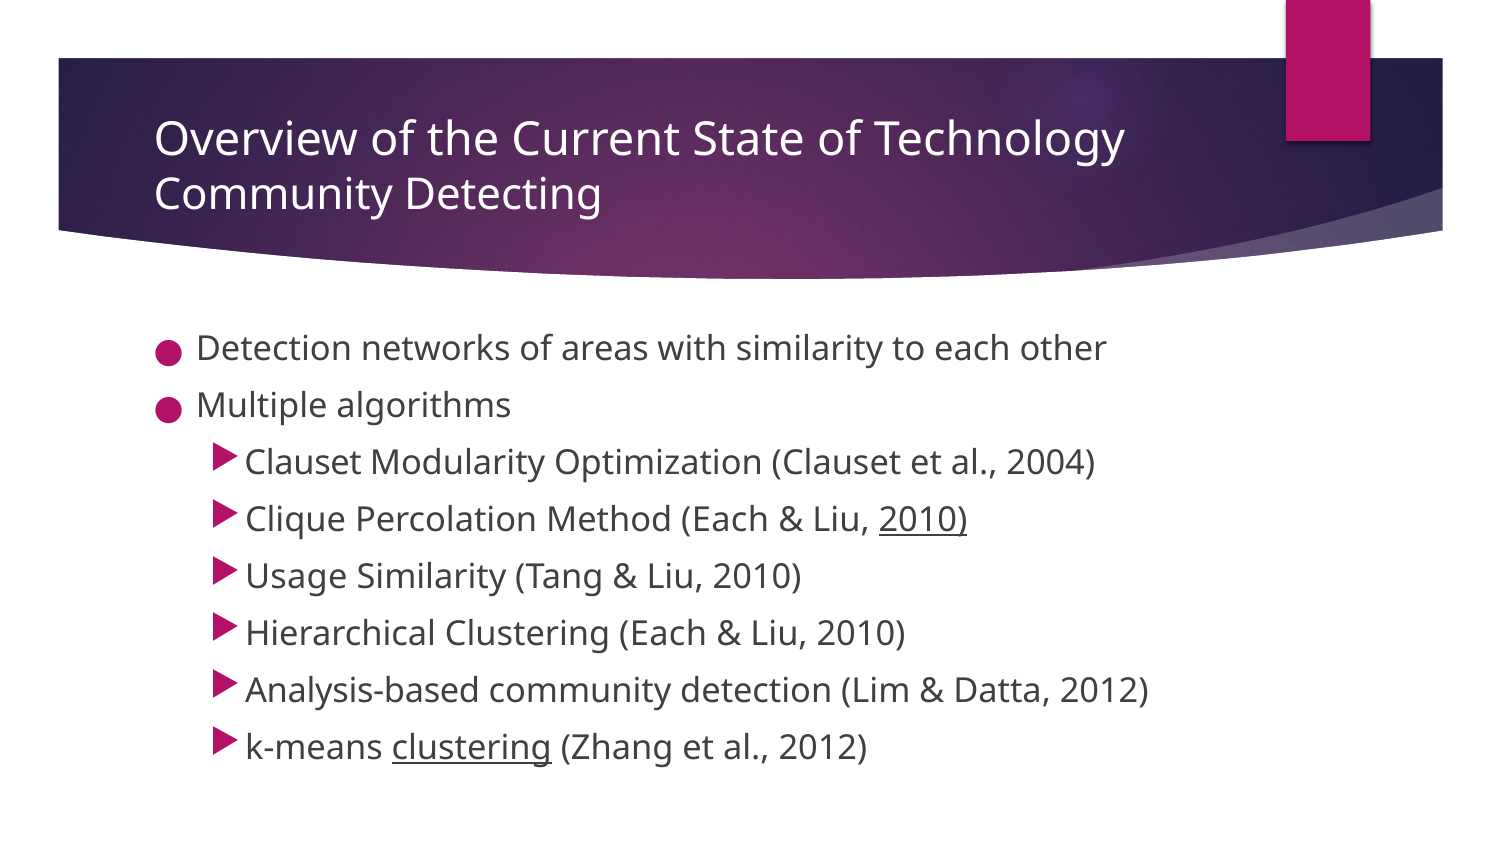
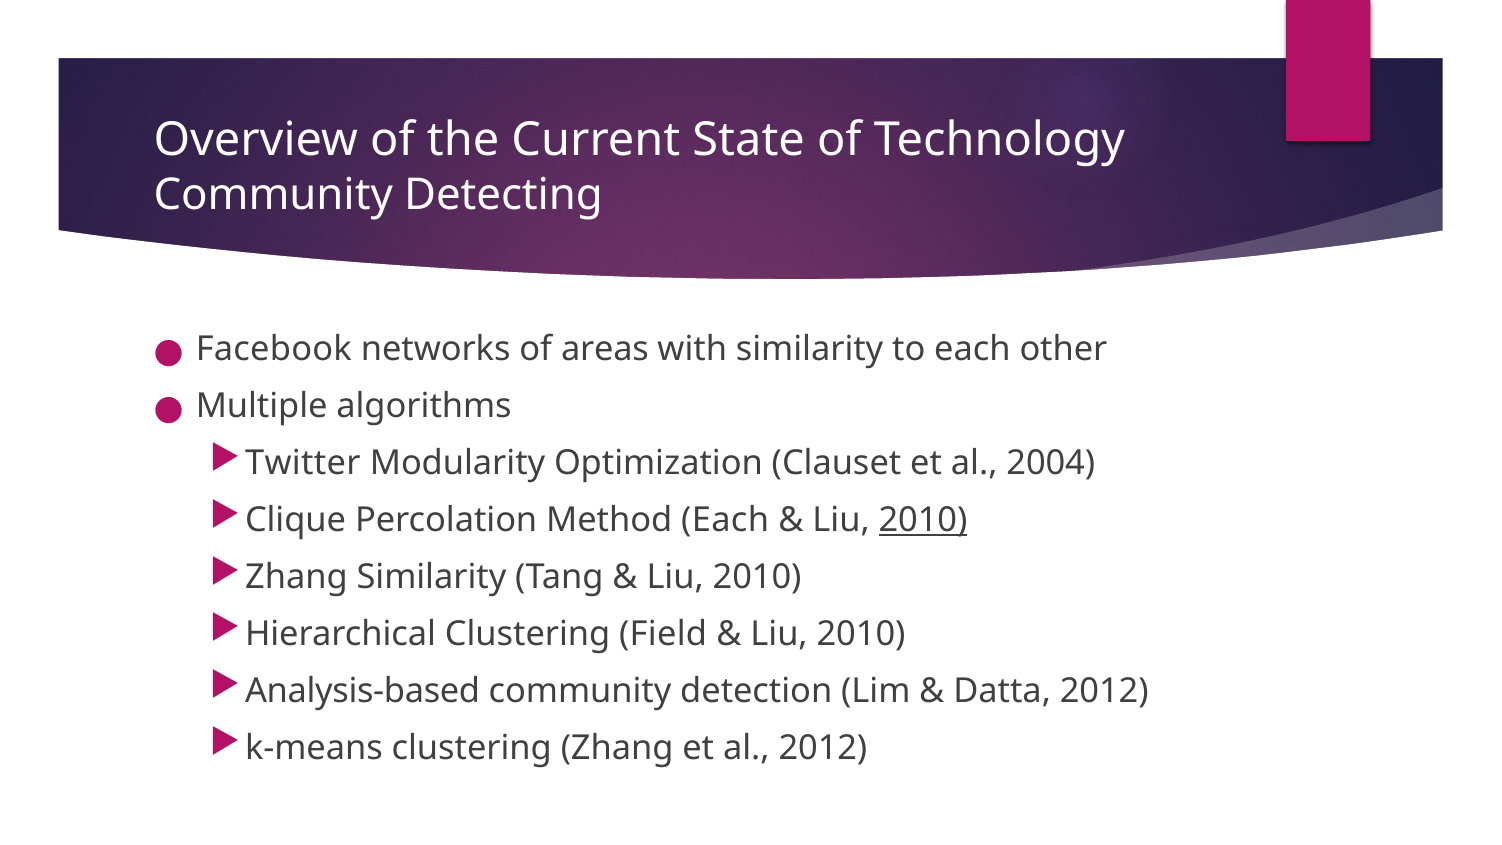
Detection: Detection -> Facebook (274, 349)
Clauset: Clauset -> Twitter (303, 463)
Usage: Usage -> Zhang (296, 577)
Clustering Each: Each -> Field (663, 634)
clustering underline: present -> none (472, 748)
